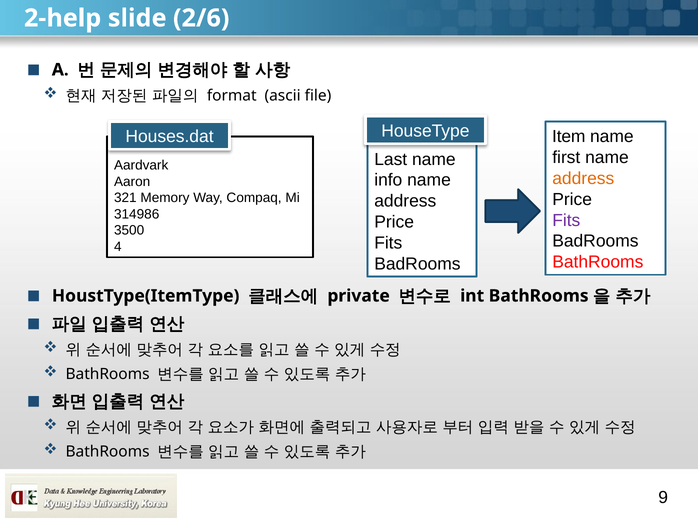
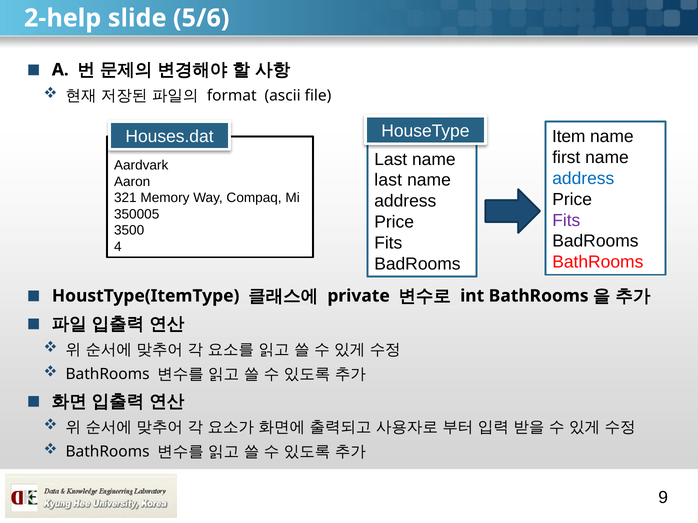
2/6: 2/6 -> 5/6 (201, 18)
address colour: orange -> blue (583, 179)
info: info -> last (388, 180)
314986: 314986 -> 350005 (137, 214)
